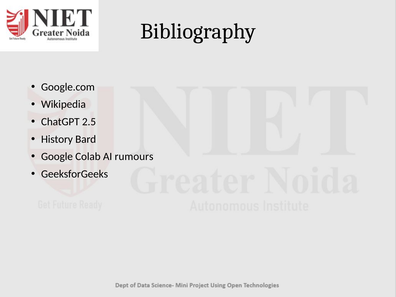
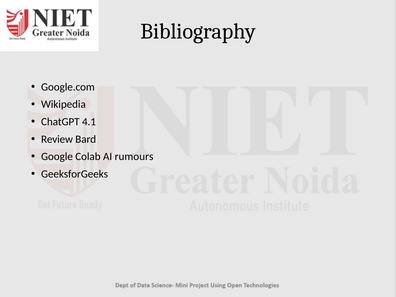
2.5: 2.5 -> 4.1 (89, 122)
History: History -> Review (57, 139)
